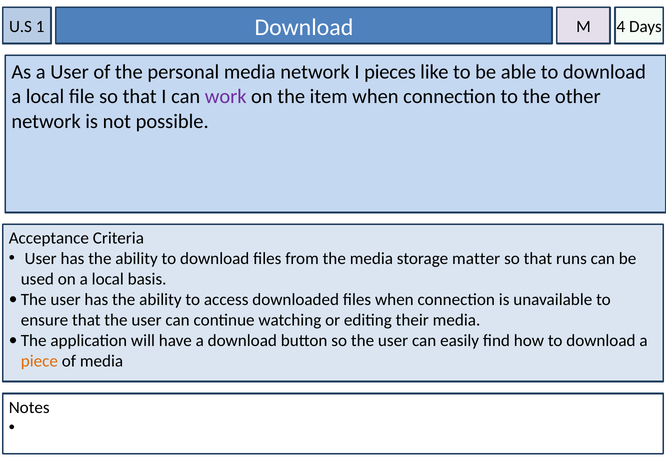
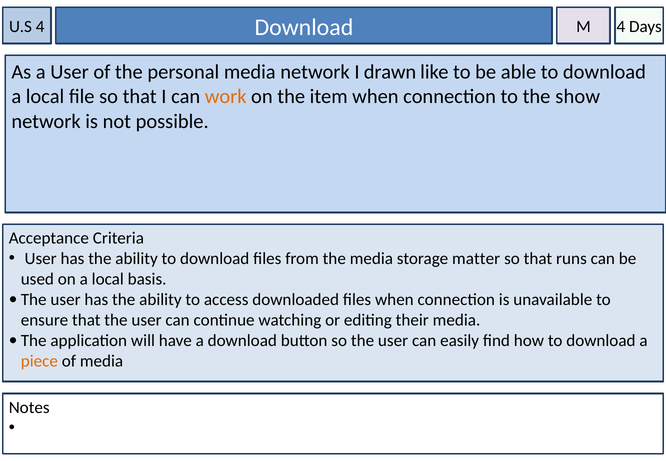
U.S 1: 1 -> 4 (40, 27)
pieces: pieces -> drawn (390, 72)
work colour: purple -> orange (226, 97)
other: other -> show (578, 97)
